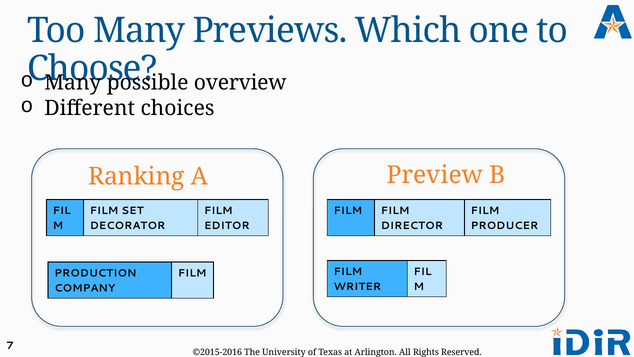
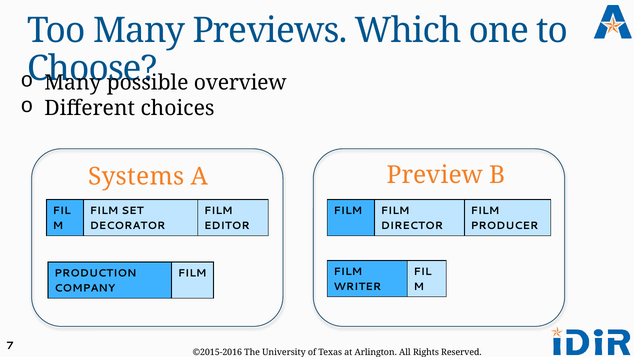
Ranking: Ranking -> Systems (136, 176)
